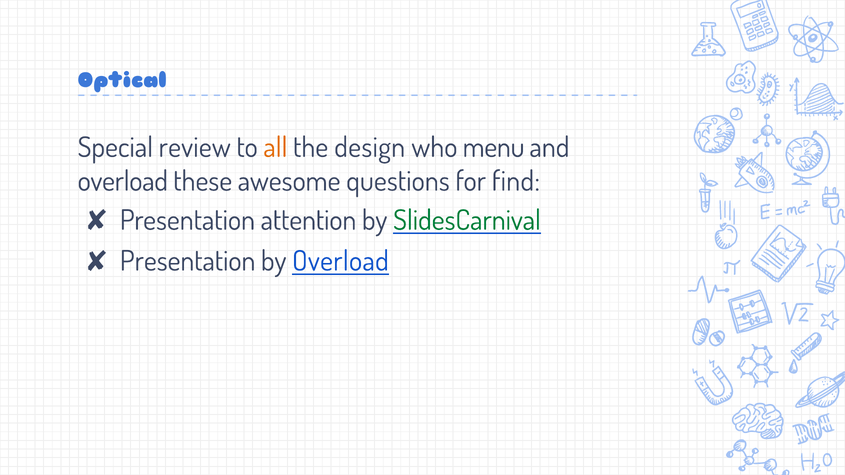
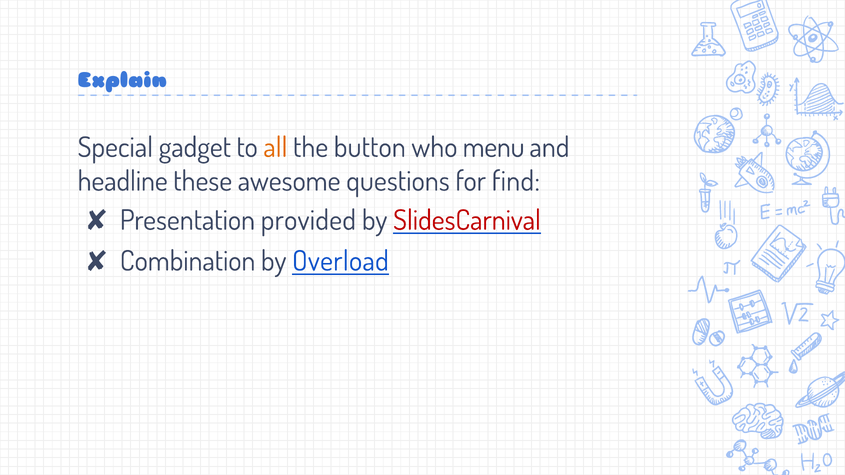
Optical: Optical -> Explain (122, 80)
review: review -> gadget (195, 148)
design: design -> button (370, 148)
overload: overload -> headline (123, 182)
attention: attention -> provided (308, 221)
SlidesCarnival colour: green -> red (467, 221)
Presentation: Presentation -> Combination (188, 261)
